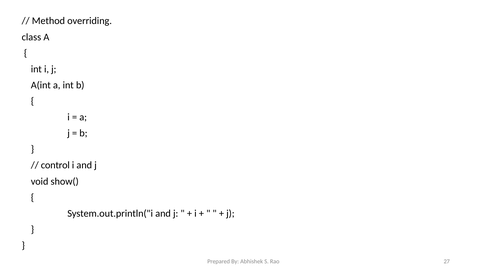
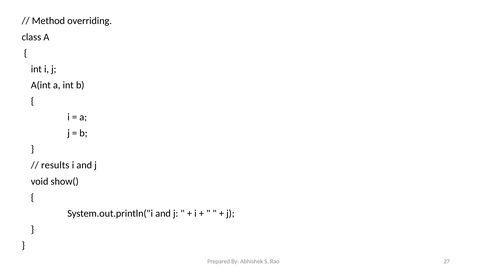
control: control -> results (55, 165)
